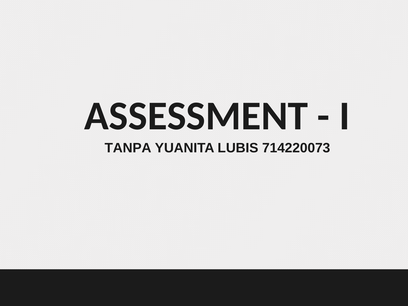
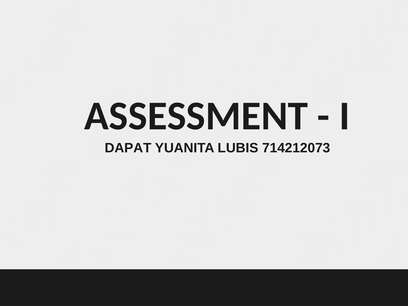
TANPA: TANPA -> DAPAT (128, 148)
714220073: 714220073 -> 714212073 (296, 148)
